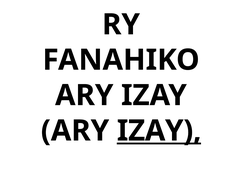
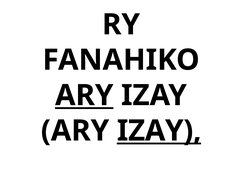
ARY underline: none -> present (84, 96)
